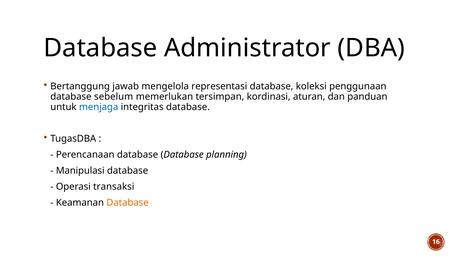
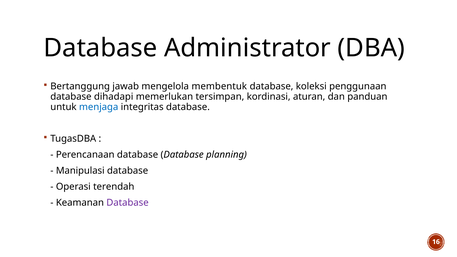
representasi: representasi -> membentuk (219, 86)
sebelum: sebelum -> dihadapi (114, 97)
transaksi: transaksi -> terendah (114, 187)
Database colour: orange -> purple (128, 203)
